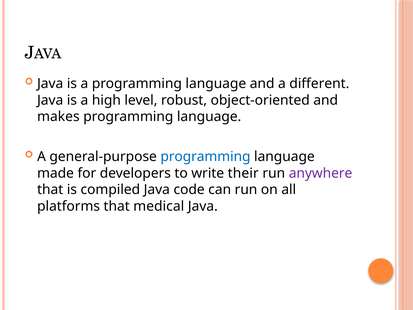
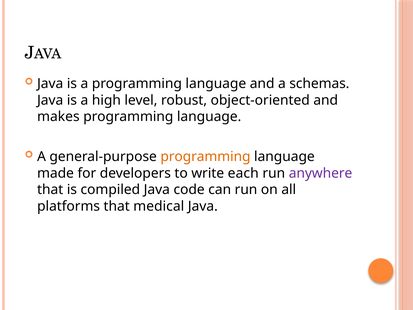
different: different -> schemas (319, 84)
programming colour: blue -> orange (205, 157)
their: their -> each (243, 173)
